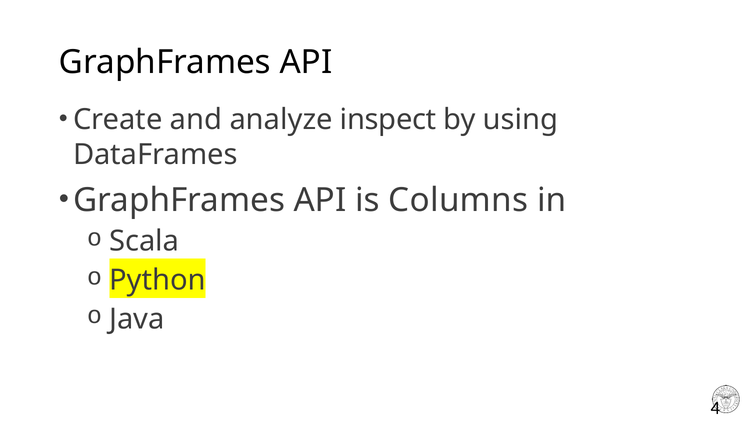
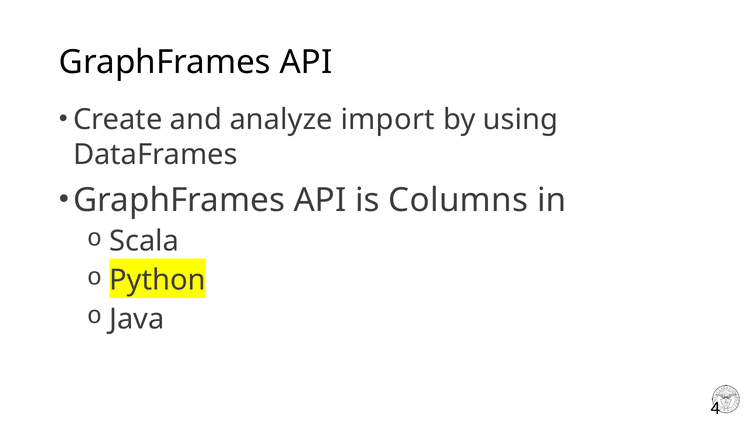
inspect: inspect -> import (388, 120)
